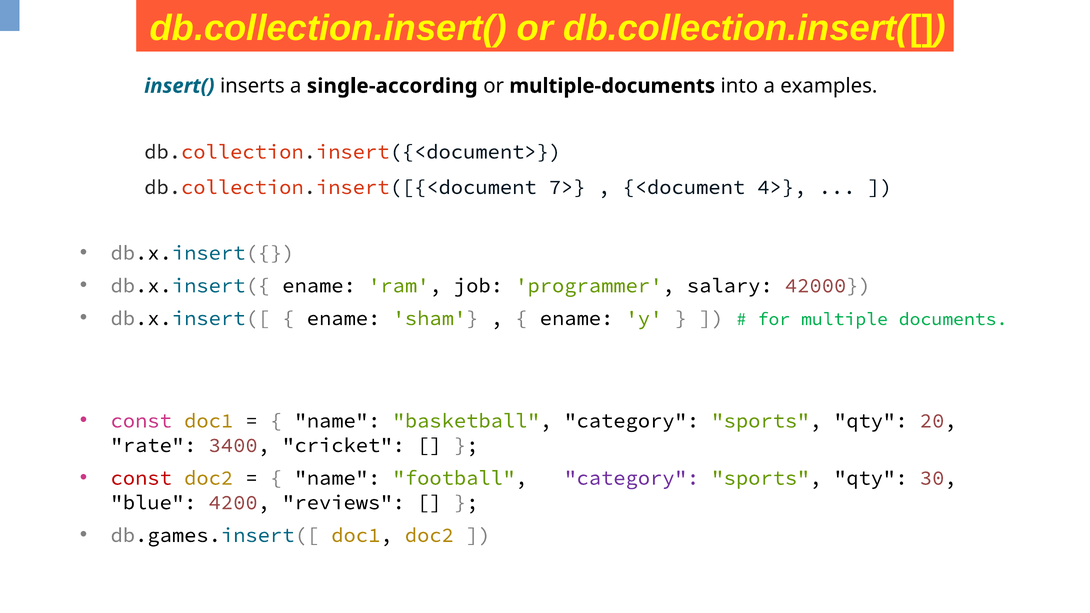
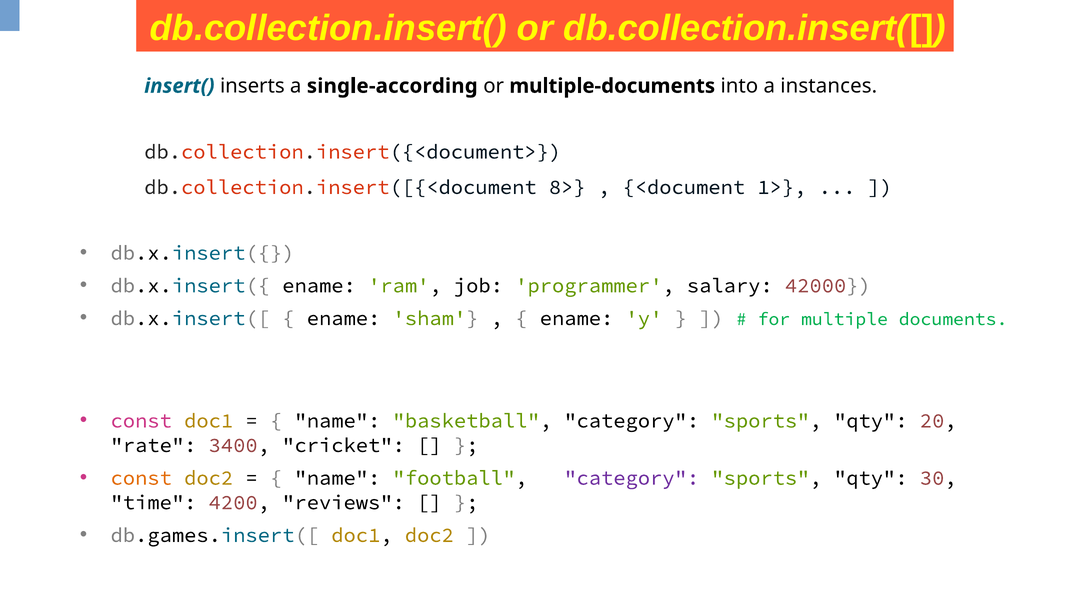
examples: examples -> instances (829, 86)
7>: 7> -> 8> (567, 187)
4>: 4> -> 1> (782, 187)
const colour: red -> orange (141, 478)
blue: blue -> time (153, 503)
